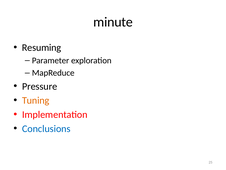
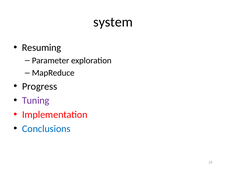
minute: minute -> system (113, 22)
Pressure: Pressure -> Progress (40, 86)
Tuning colour: orange -> purple (36, 100)
